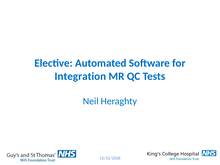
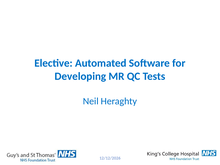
Integration: Integration -> Developing (80, 76)
